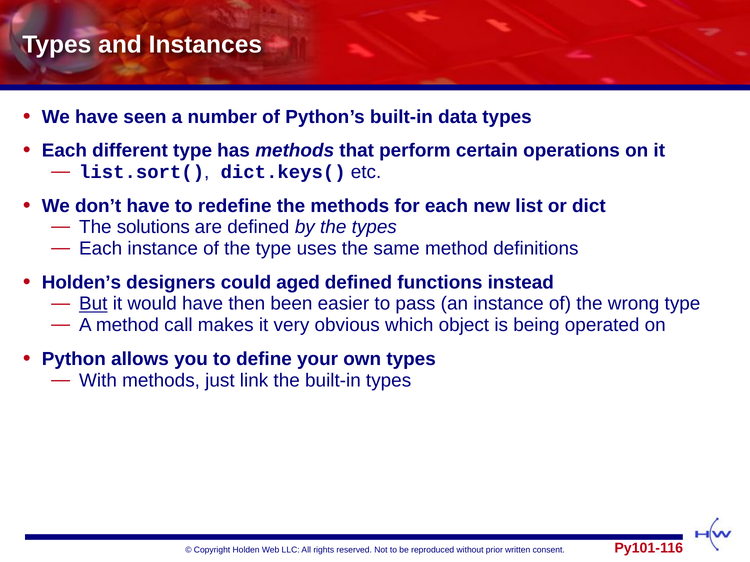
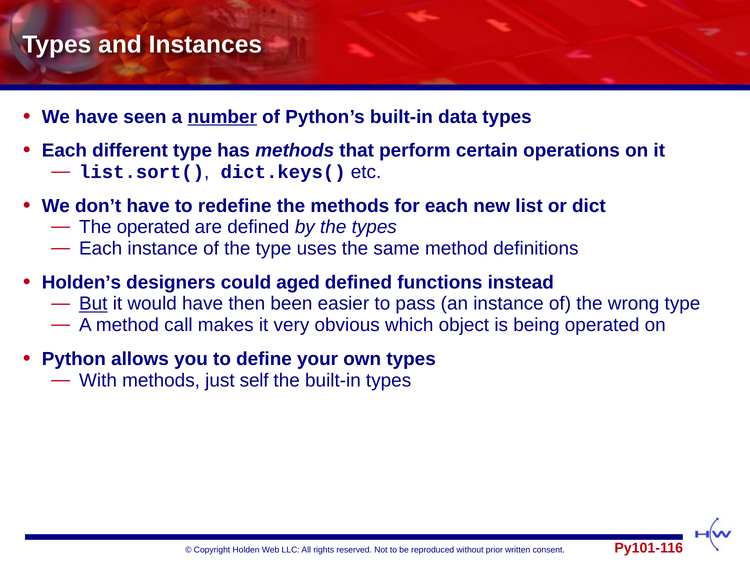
number underline: none -> present (222, 117)
The solutions: solutions -> operated (153, 227)
link: link -> self (254, 381)
